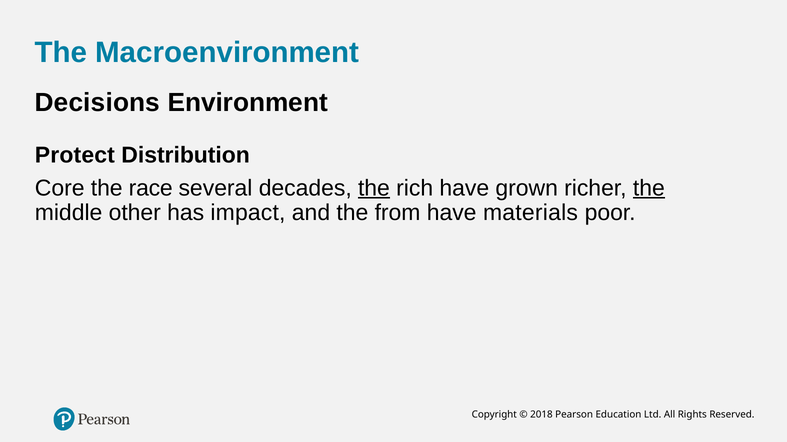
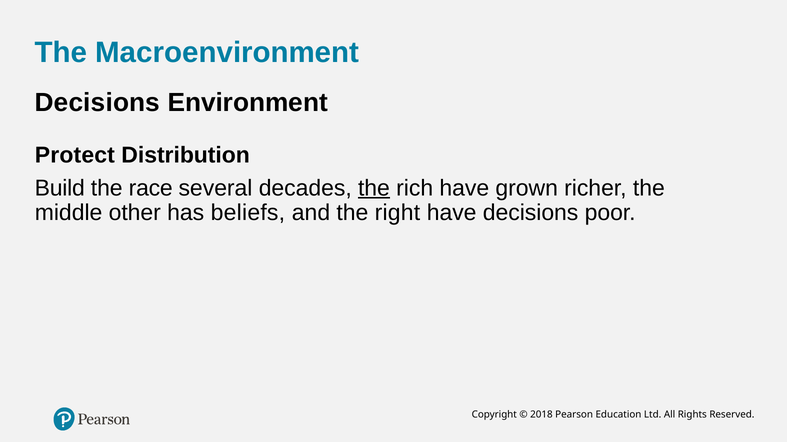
Core: Core -> Build (60, 188)
the underline: present -> none (649, 188)
impact: impact -> beliefs (248, 213)
from: from -> right (397, 213)
have materials: materials -> decisions (531, 213)
